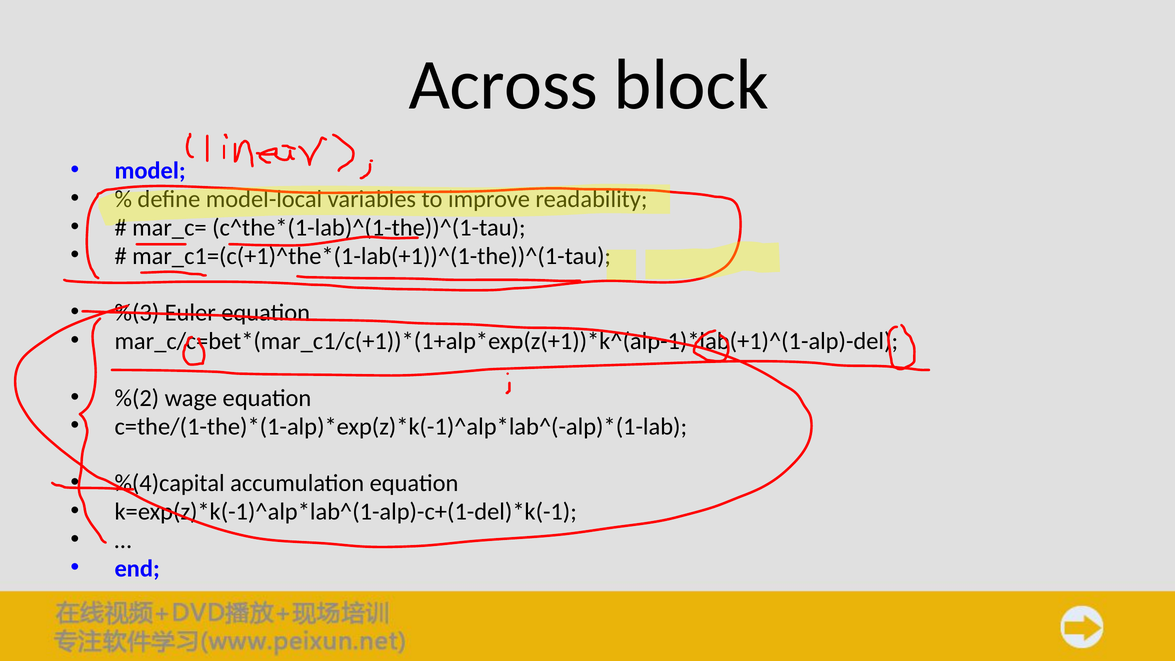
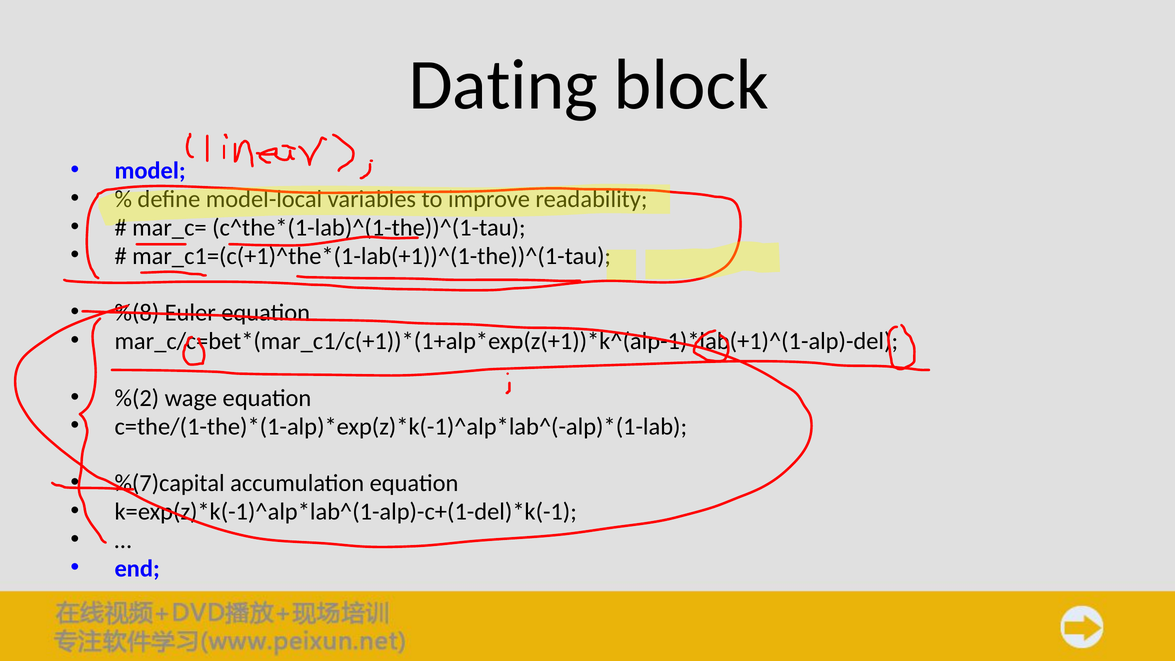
Across: Across -> Dating (503, 85)
%(3: %(3 -> %(8 (137, 313)
%(4)capital: %(4)capital -> %(7)capital (170, 483)
